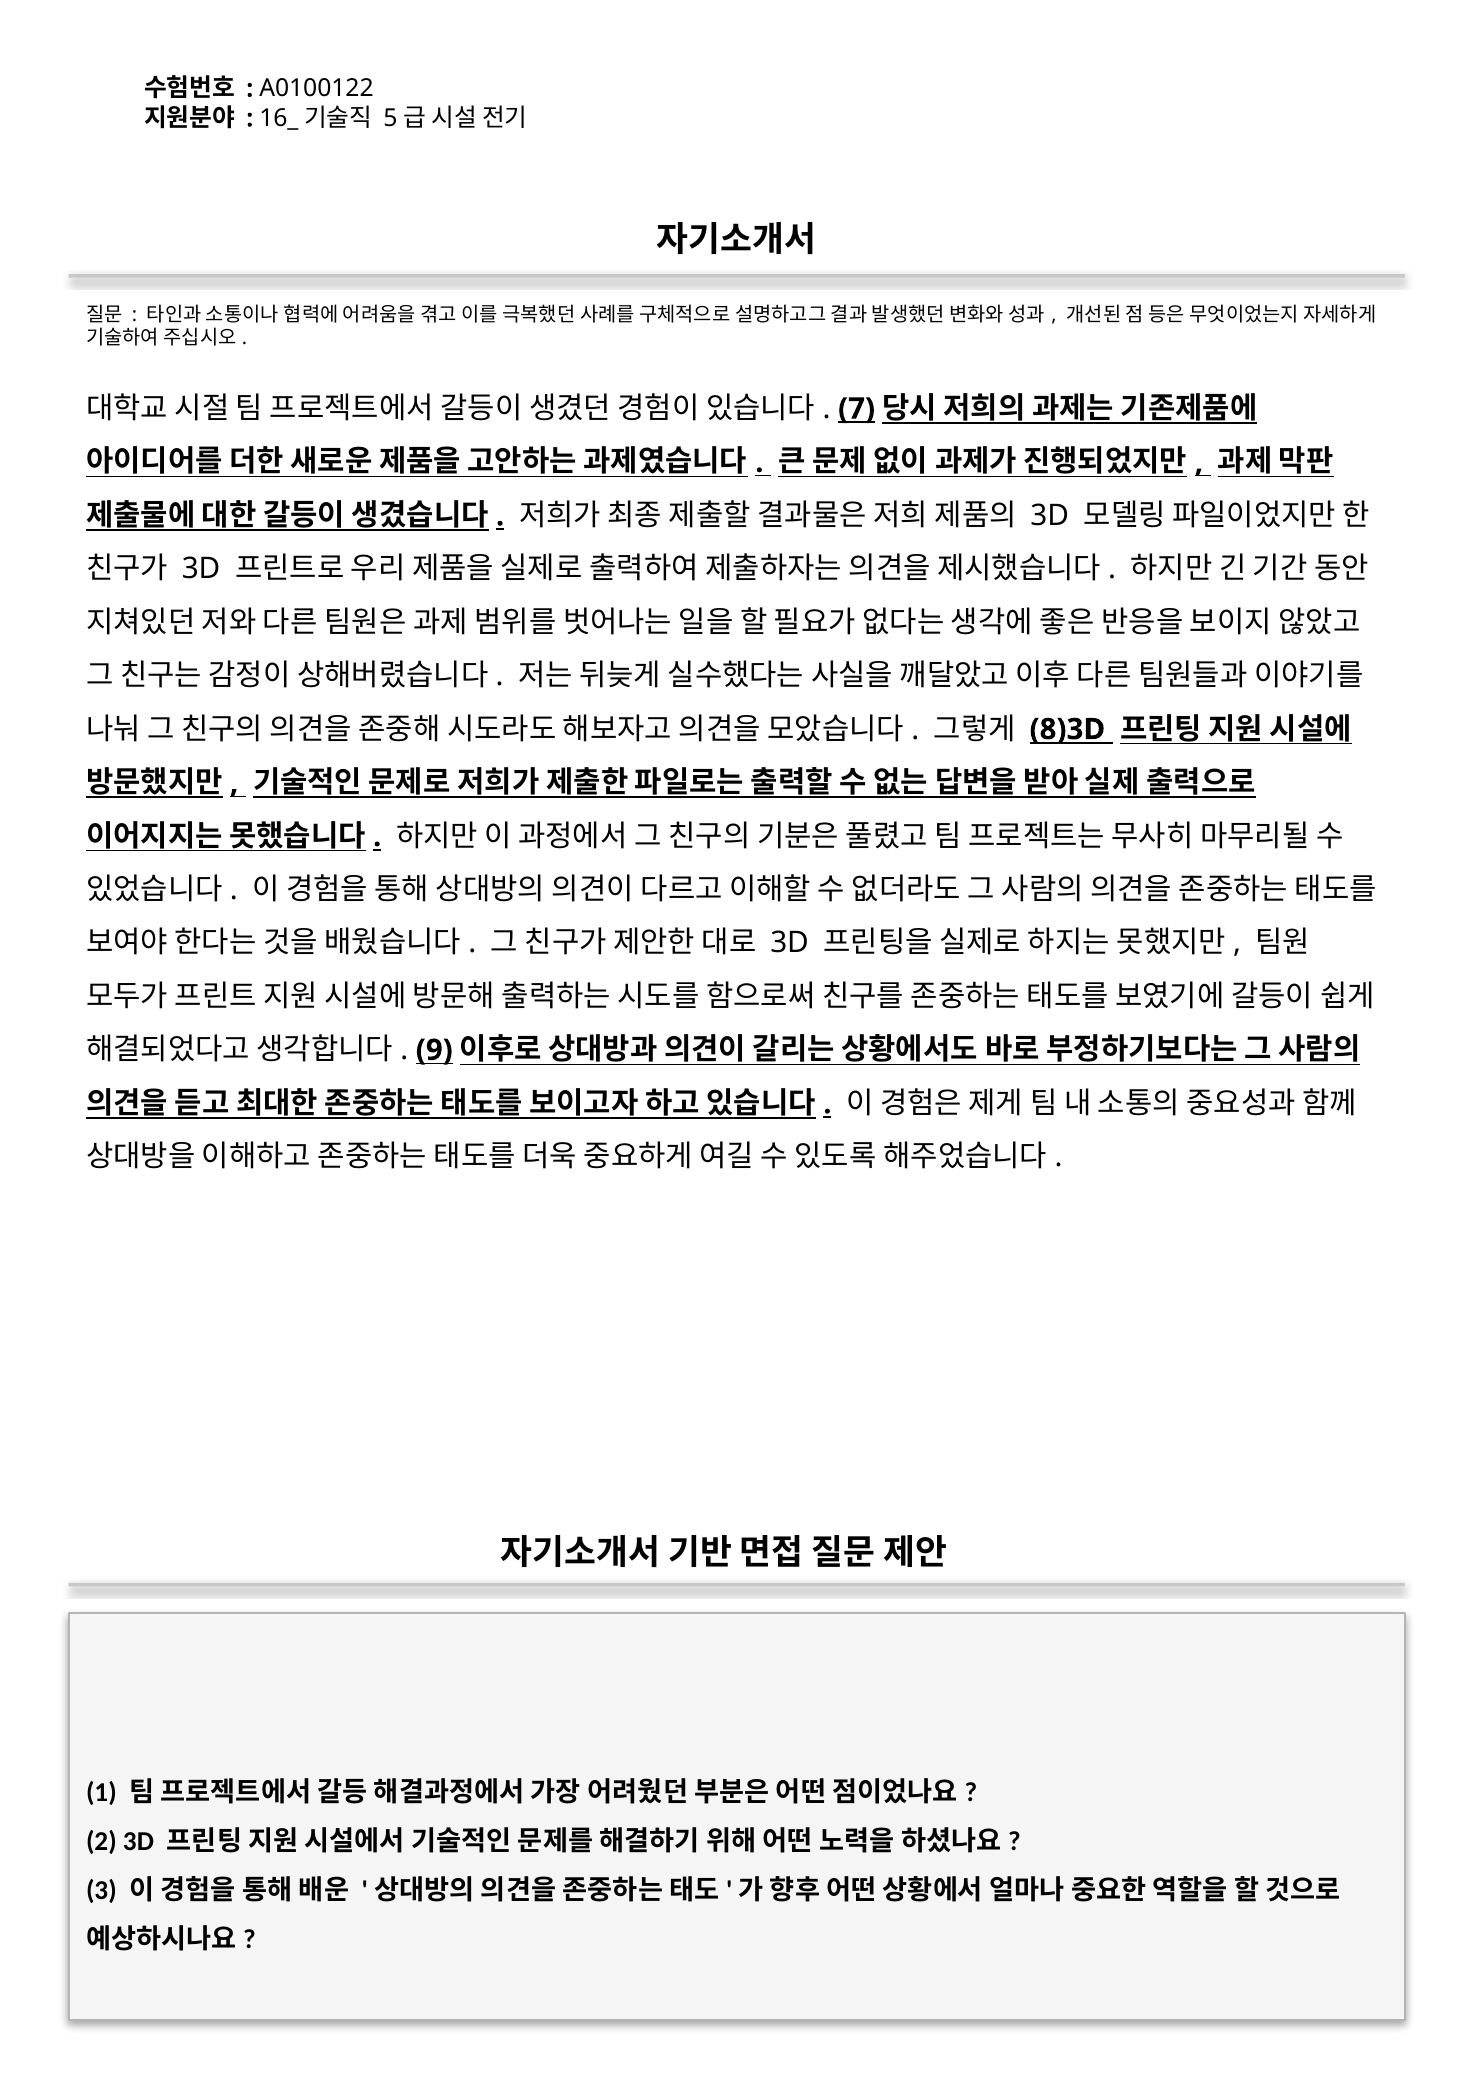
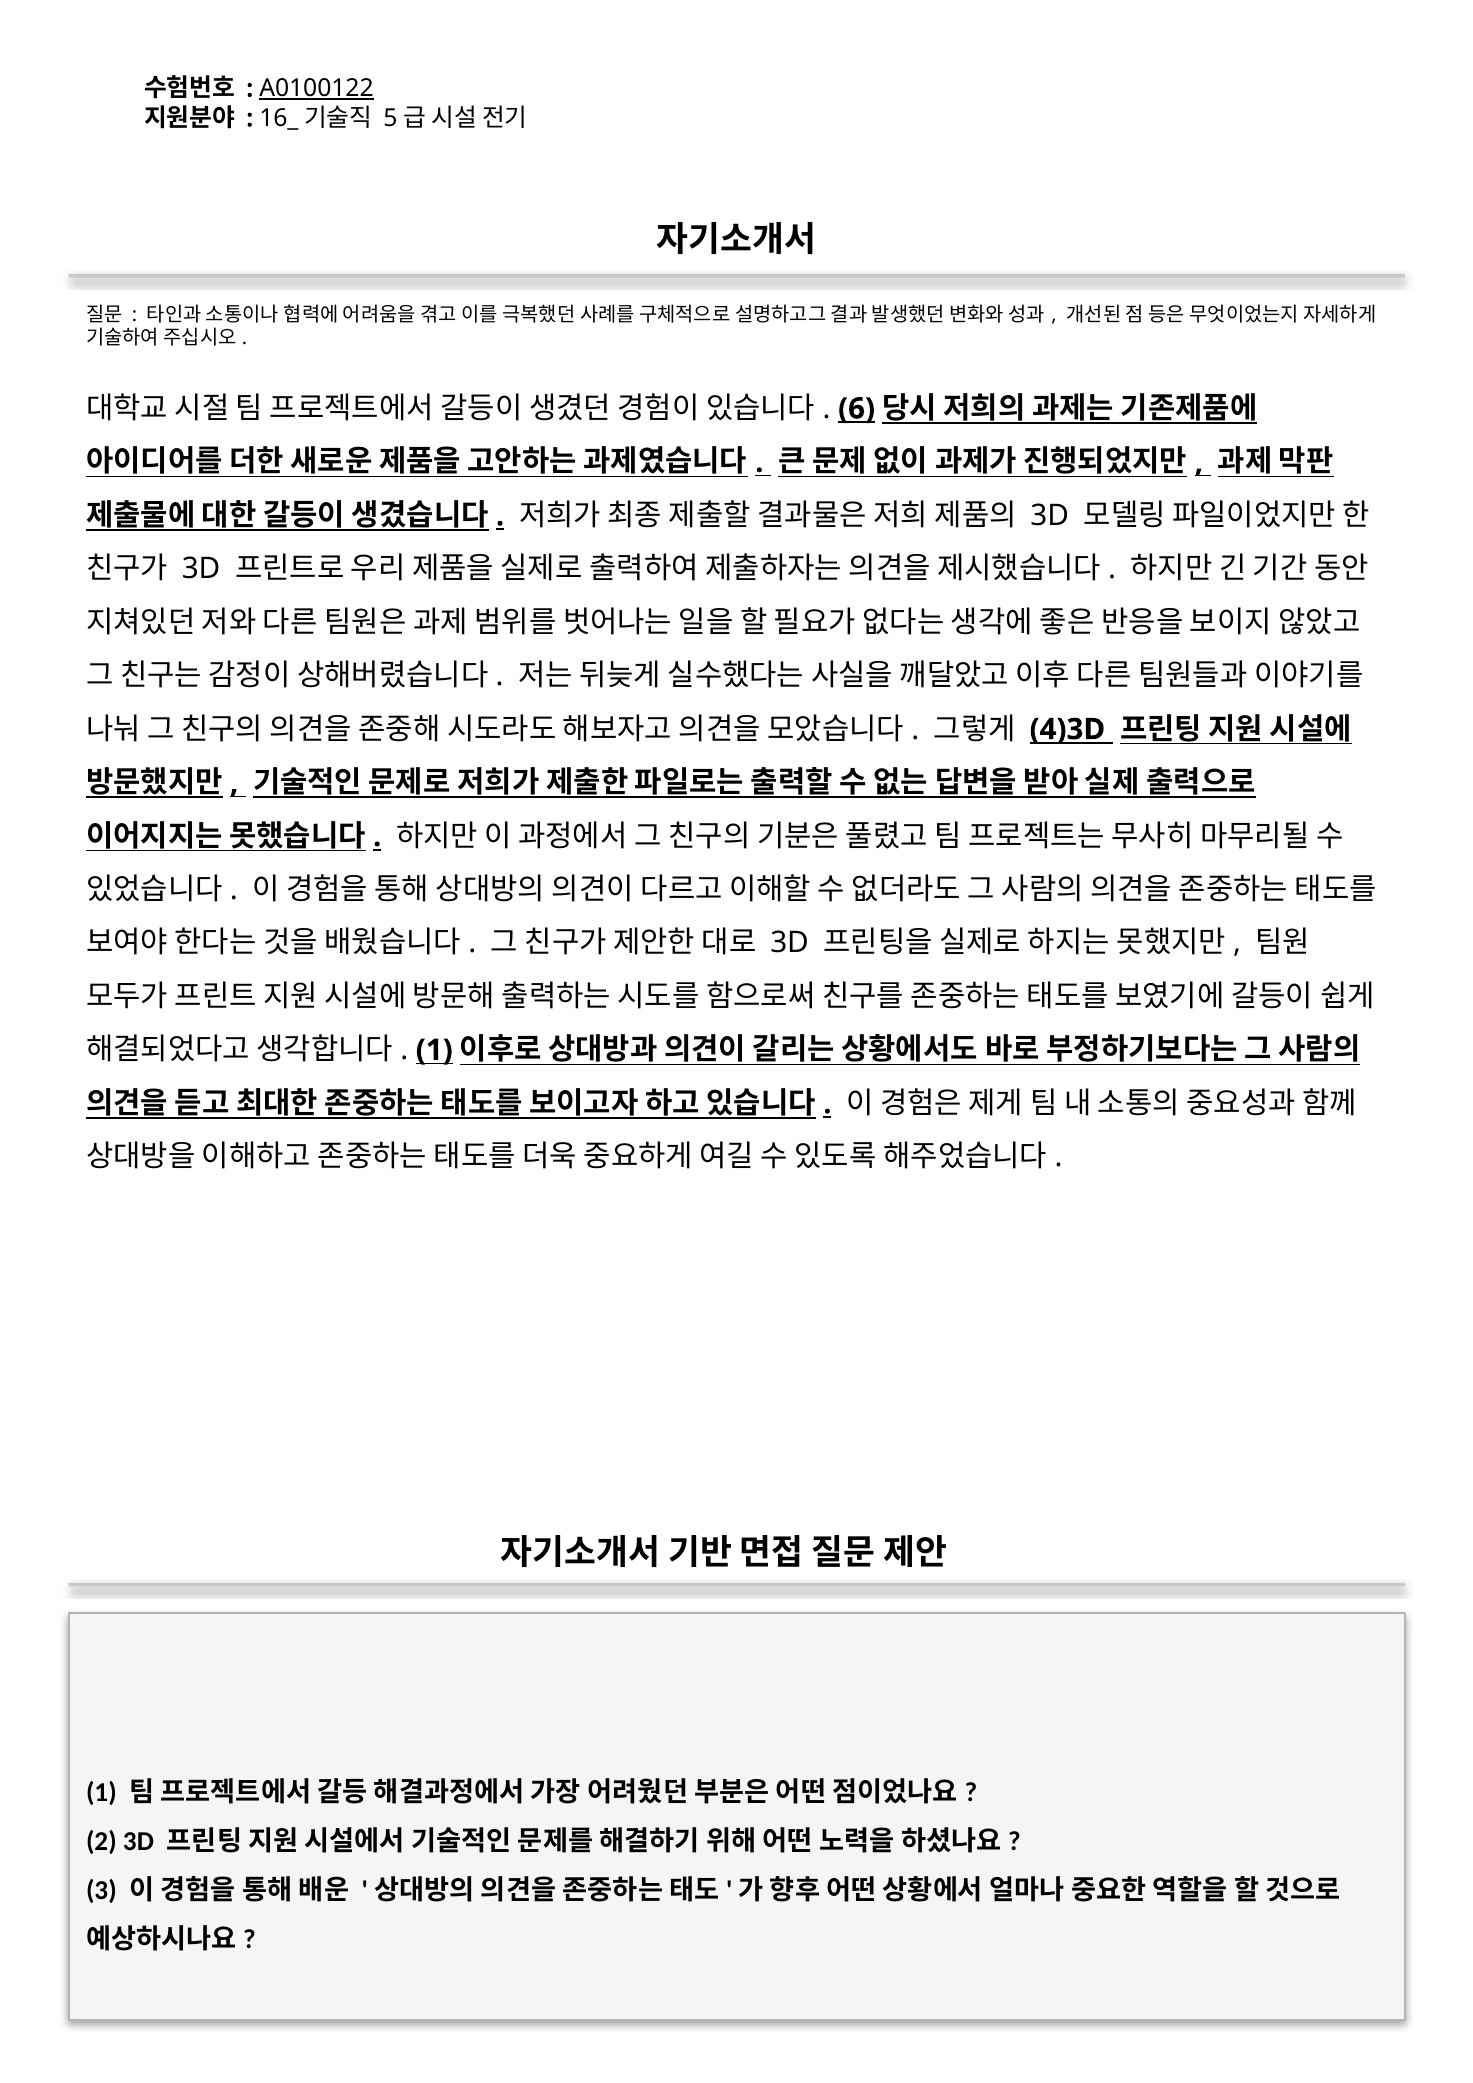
A0100122 underline: none -> present (316, 89)
7: 7 -> 6 (857, 409)
8)3D: 8)3D -> 4)3D (1067, 729)
9: 9 -> 1 (434, 1050)
